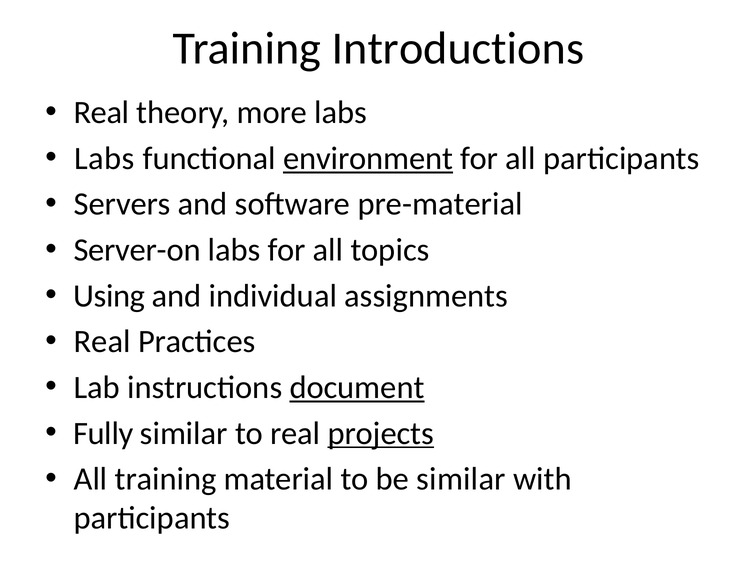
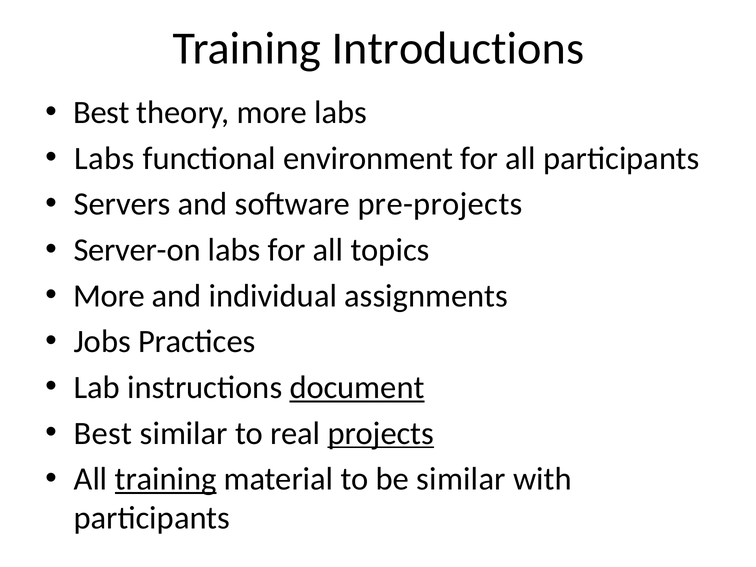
Real: Real -> Best (101, 113)
environment underline: present -> none (368, 158)
pre-material: pre-material -> pre-projects (440, 204)
Using: Using -> More (109, 296)
Real: Real -> Jobs (102, 342)
Fully: Fully -> Best (103, 433)
training underline: none -> present (166, 479)
